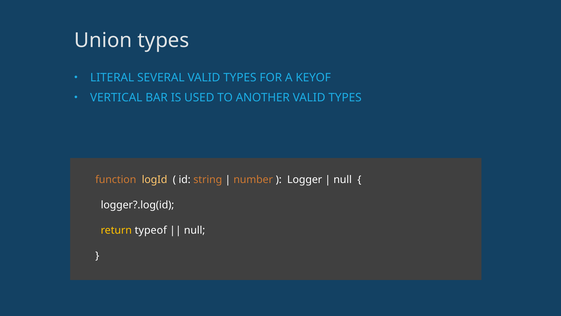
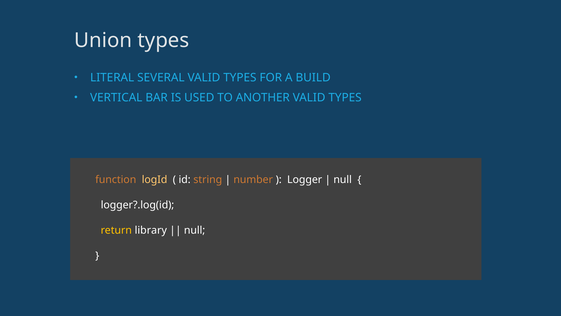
KEYOF: KEYOF -> BUILD (313, 78)
typeof: typeof -> library (151, 230)
